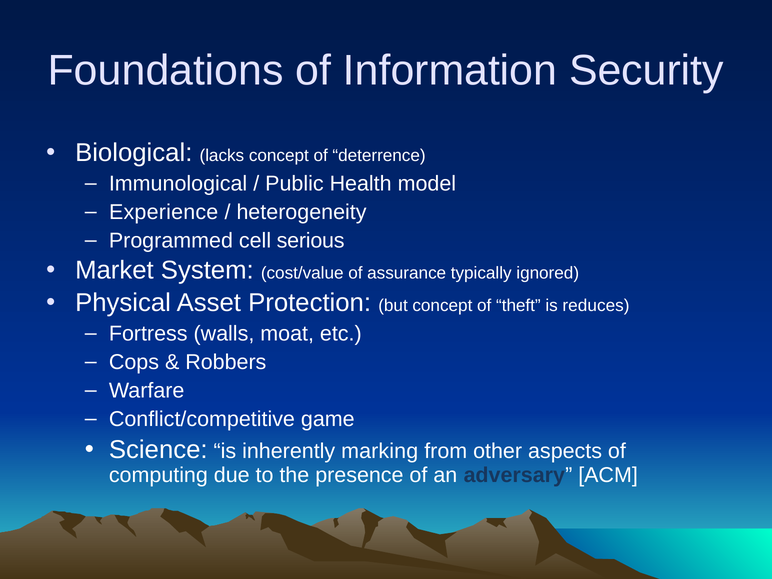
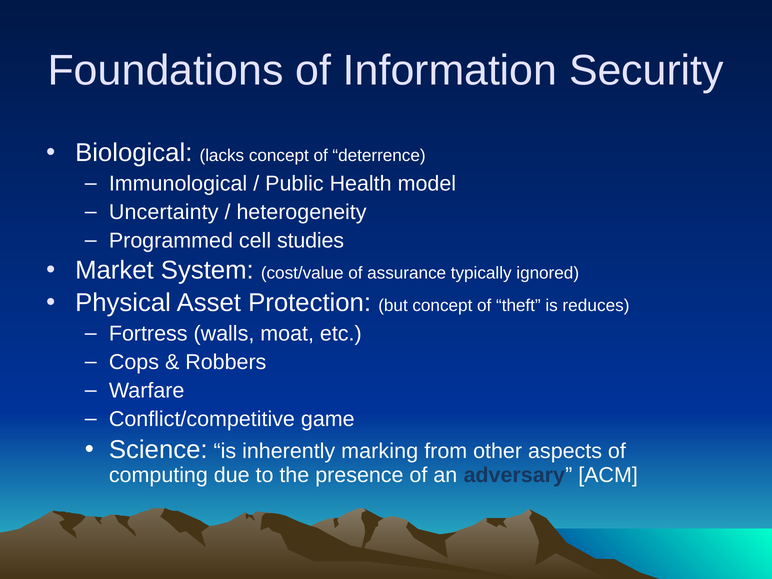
Experience: Experience -> Uncertainty (164, 212)
serious: serious -> studies (311, 241)
